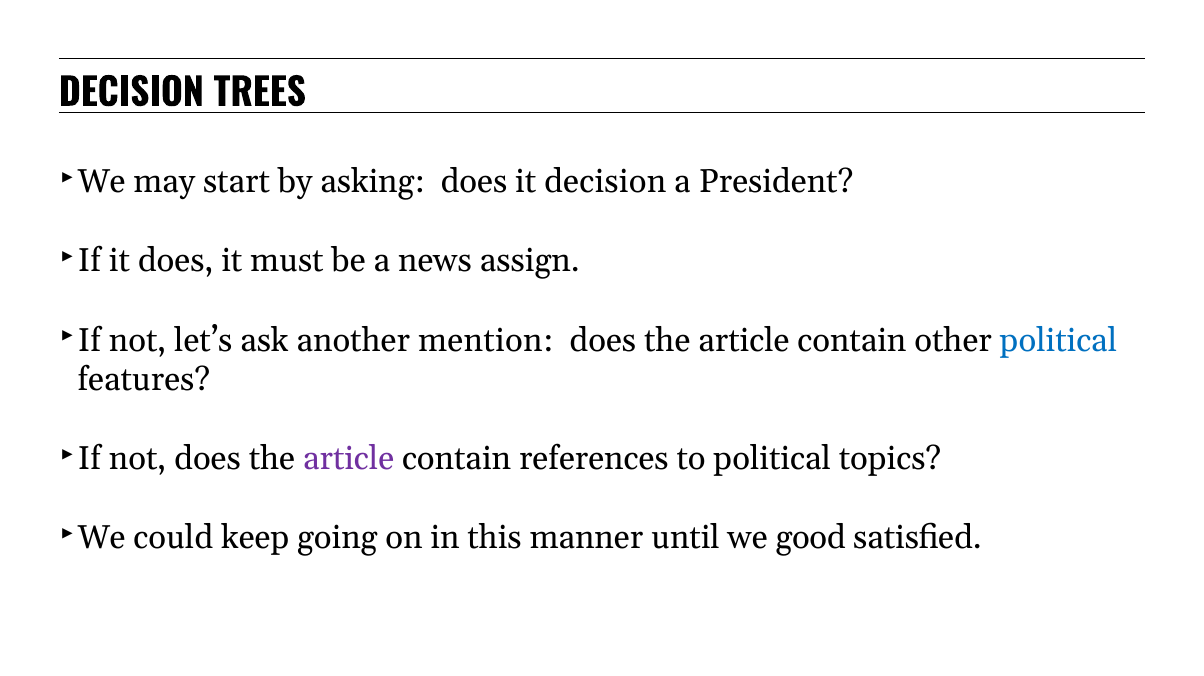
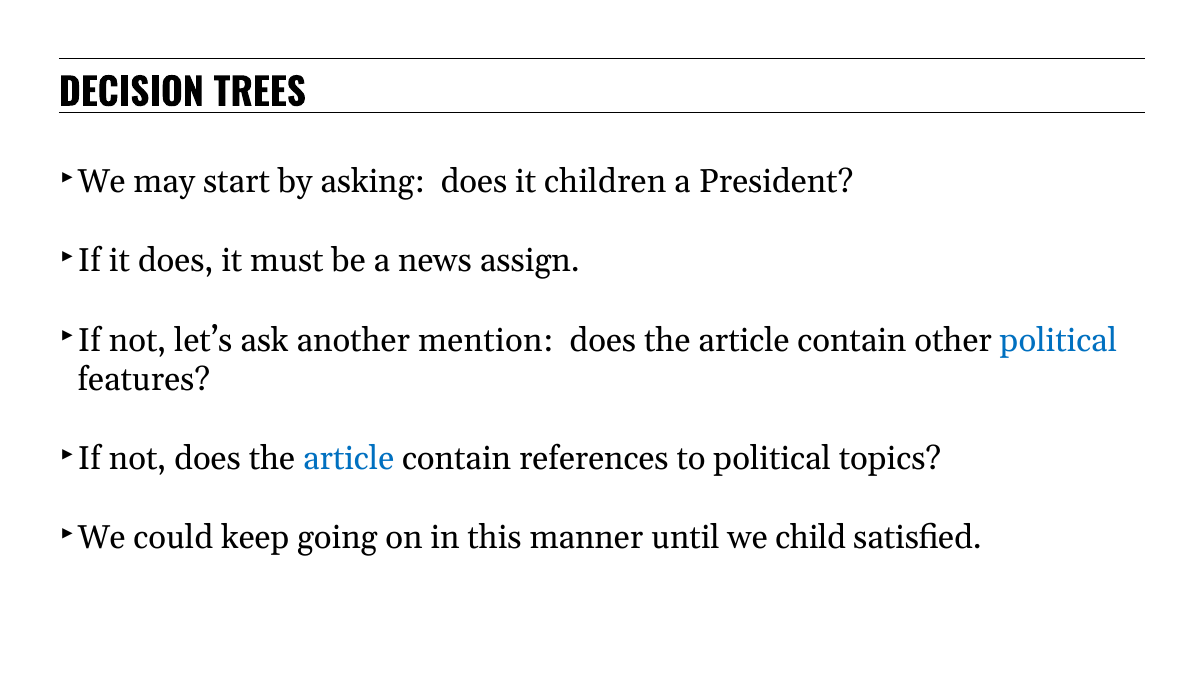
it decision: decision -> children (605, 182)
article colour: purple -> blue (349, 459)
good: good -> child (811, 538)
